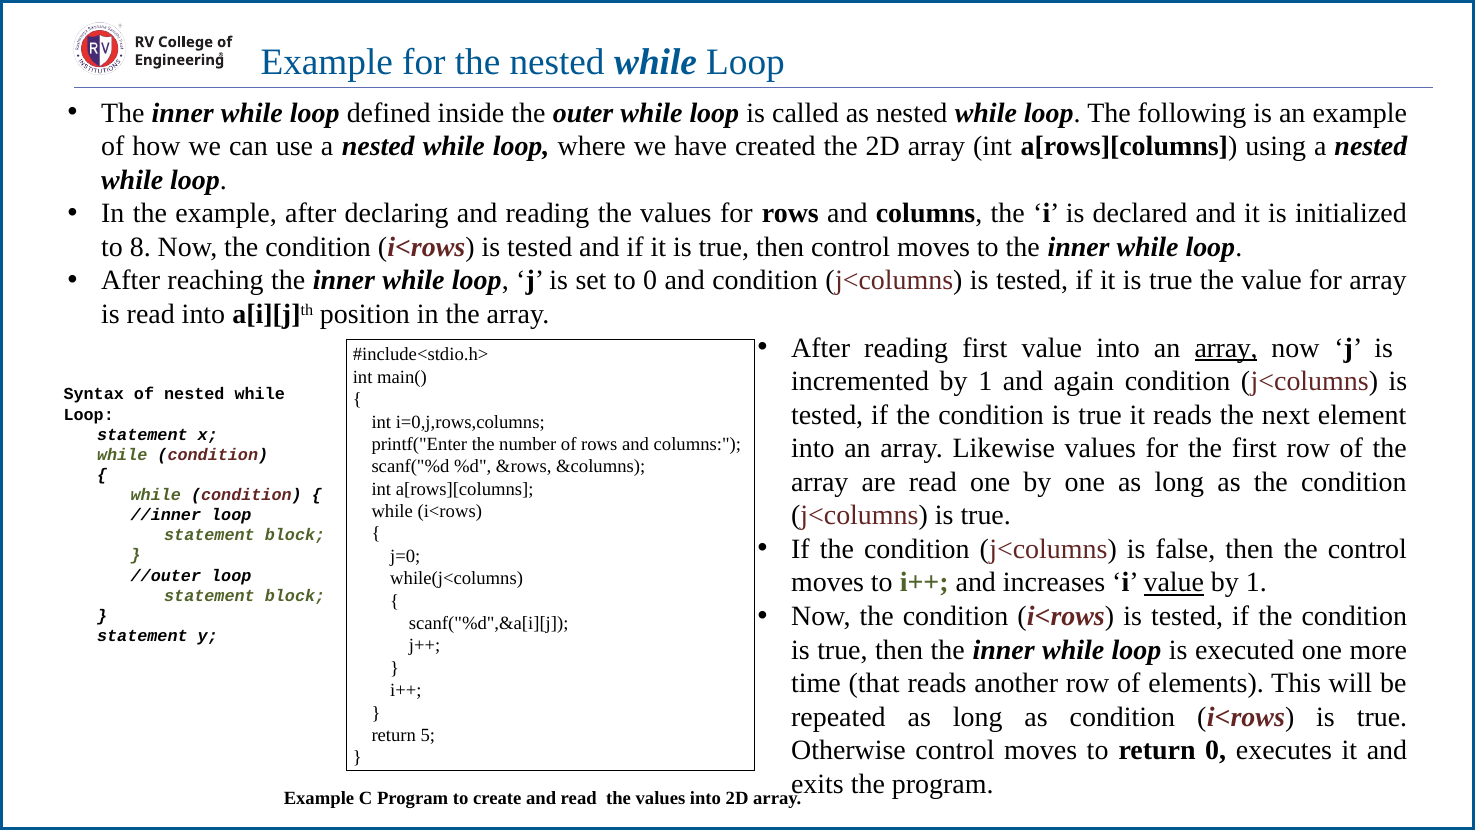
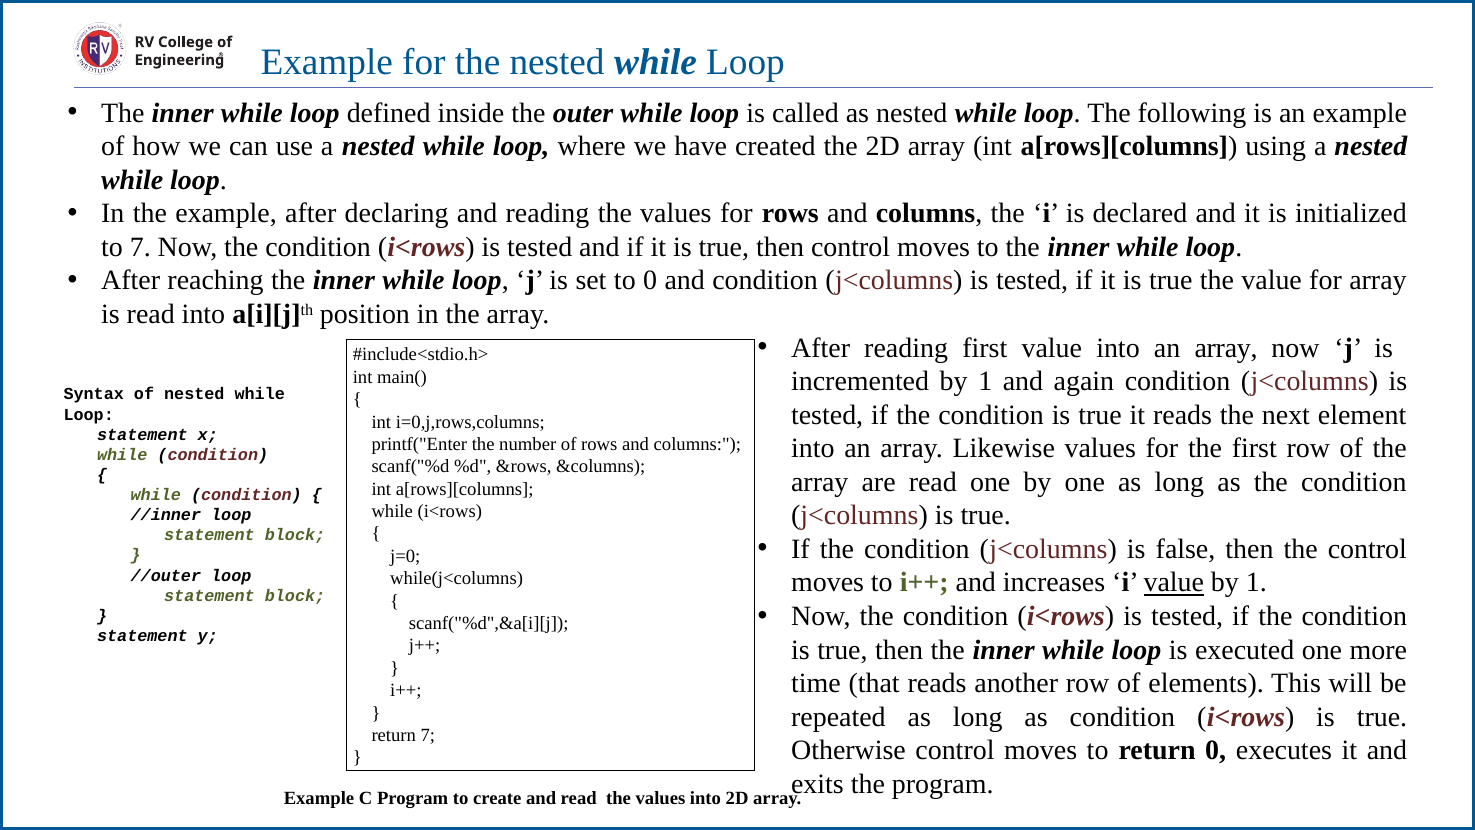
to 8: 8 -> 7 (140, 247)
array underline: present -> none (1226, 348)
return 5: 5 -> 7 (428, 735)
